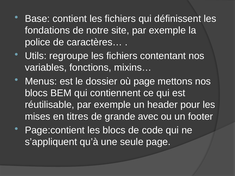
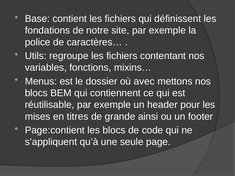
où page: page -> avec (144, 81)
avec: avec -> ainsi (148, 117)
